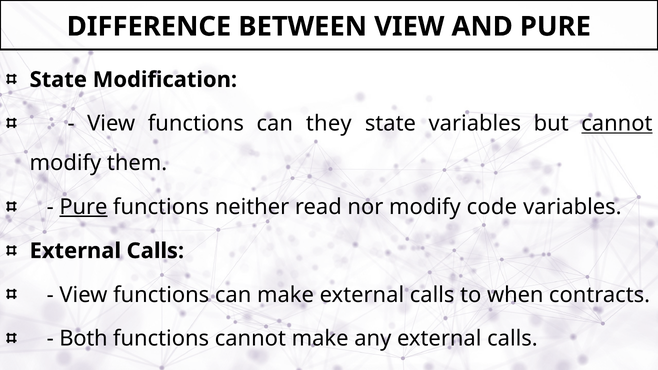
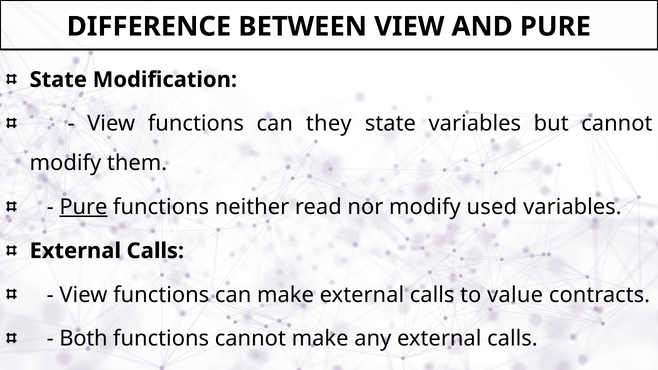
cannot underline: present -> none (617, 124)
code: code -> used (492, 207)
when: when -> value (515, 295)
